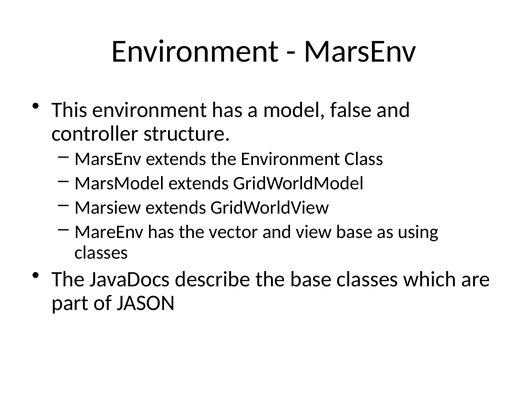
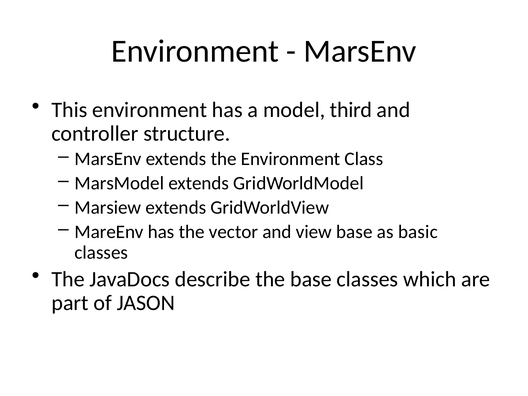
false: false -> third (351, 110)
using: using -> basic (418, 232)
